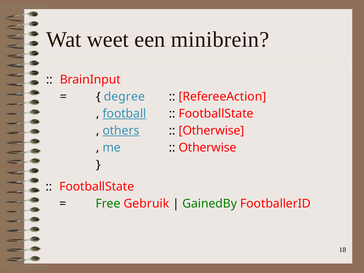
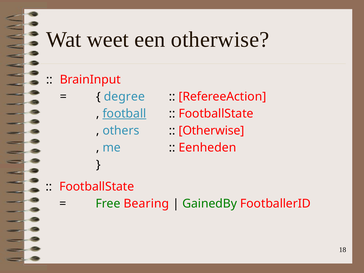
een minibrein: minibrein -> otherwise (220, 39)
others underline: present -> none (121, 131)
Otherwise: Otherwise -> Eenheden (207, 148)
Gebruik: Gebruik -> Bearing (146, 204)
